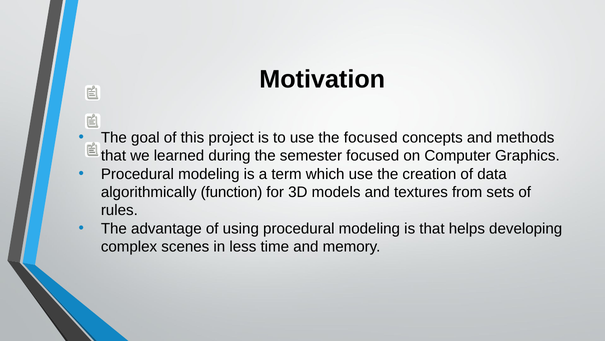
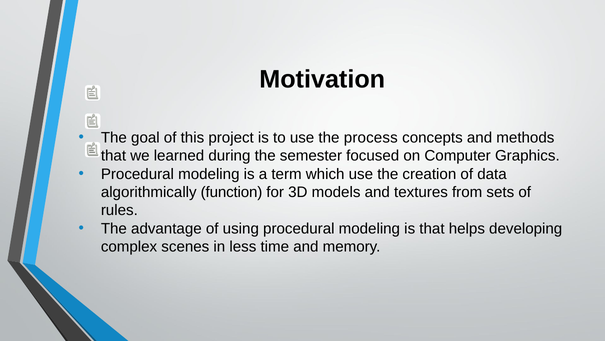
the focused: focused -> process (371, 137)
